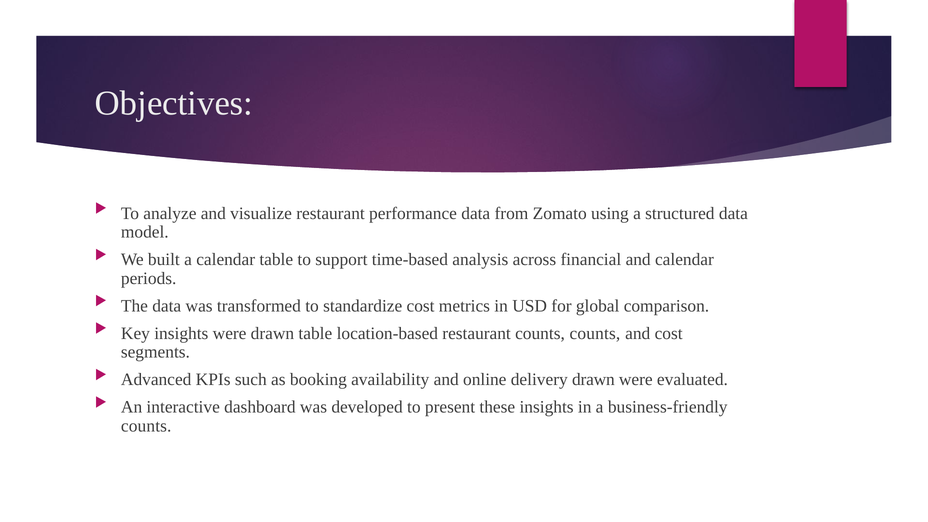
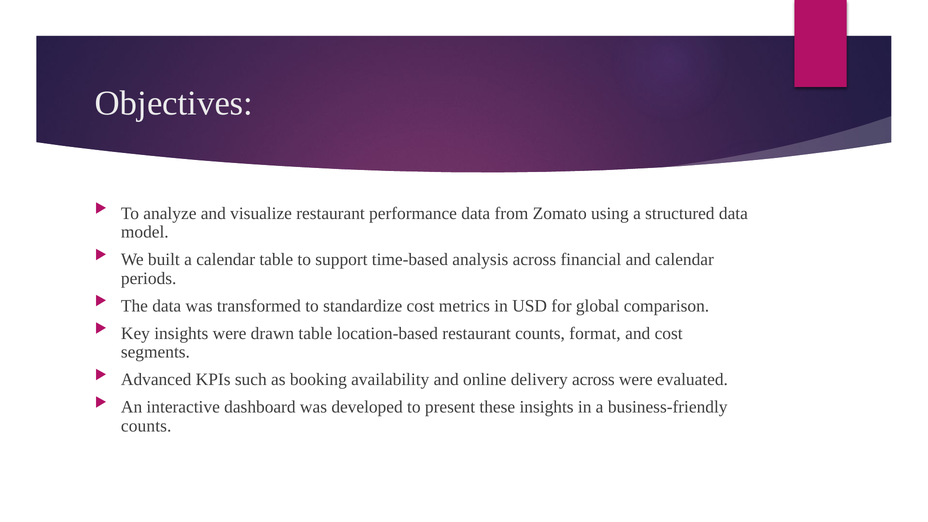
counts counts: counts -> format (595, 333)
delivery drawn: drawn -> across (593, 380)
